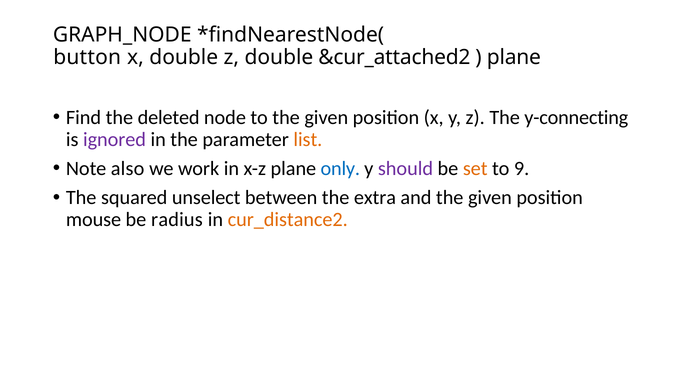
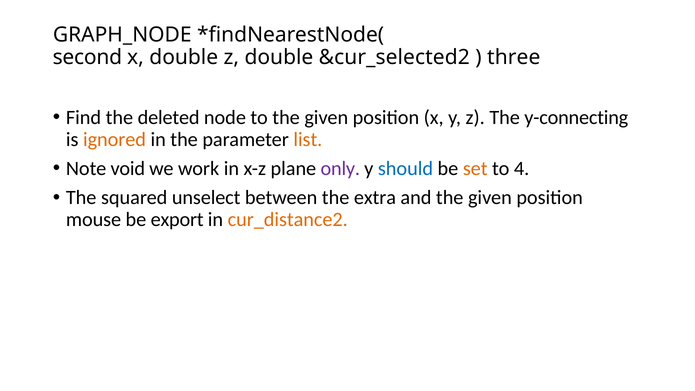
button: button -> second (87, 57)
&cur_attached2: &cur_attached2 -> &cur_selected2 (394, 57)
plane: plane -> three (514, 57)
ignored colour: purple -> orange (115, 139)
also: also -> void (128, 168)
only colour: blue -> purple (340, 168)
should colour: purple -> blue (405, 168)
9: 9 -> 4 (522, 168)
radius: radius -> export (177, 220)
